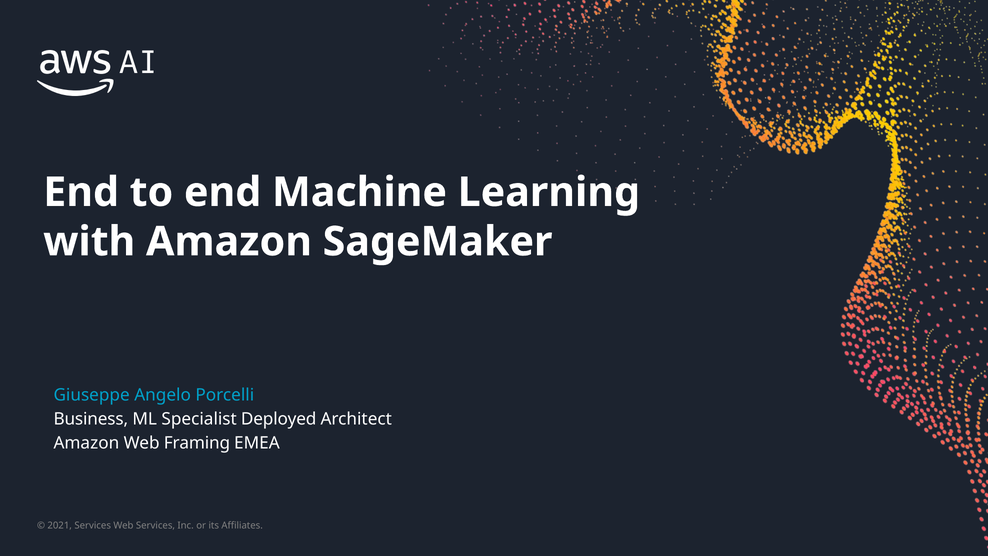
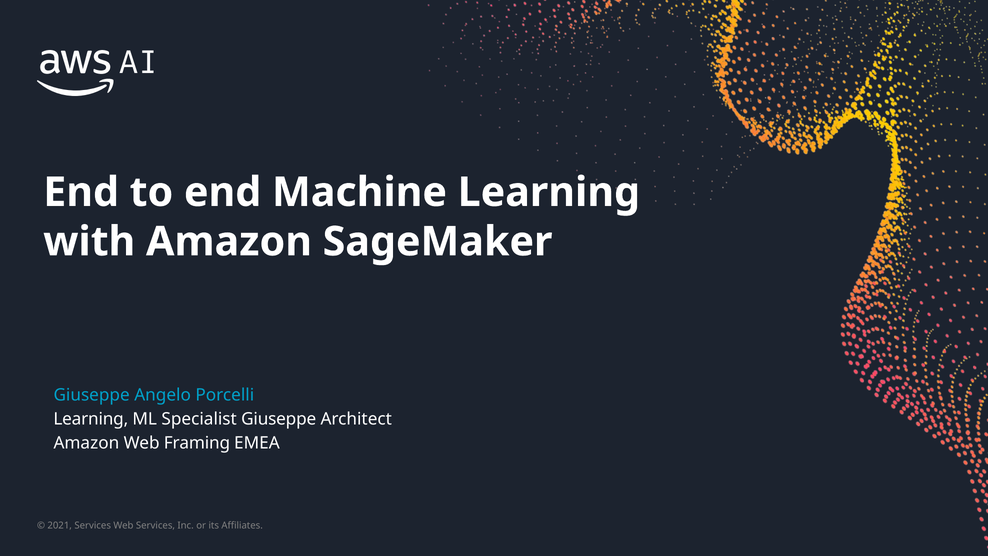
Business: Business -> Learning (91, 419)
Specialist Deployed: Deployed -> Giuseppe (279, 419)
